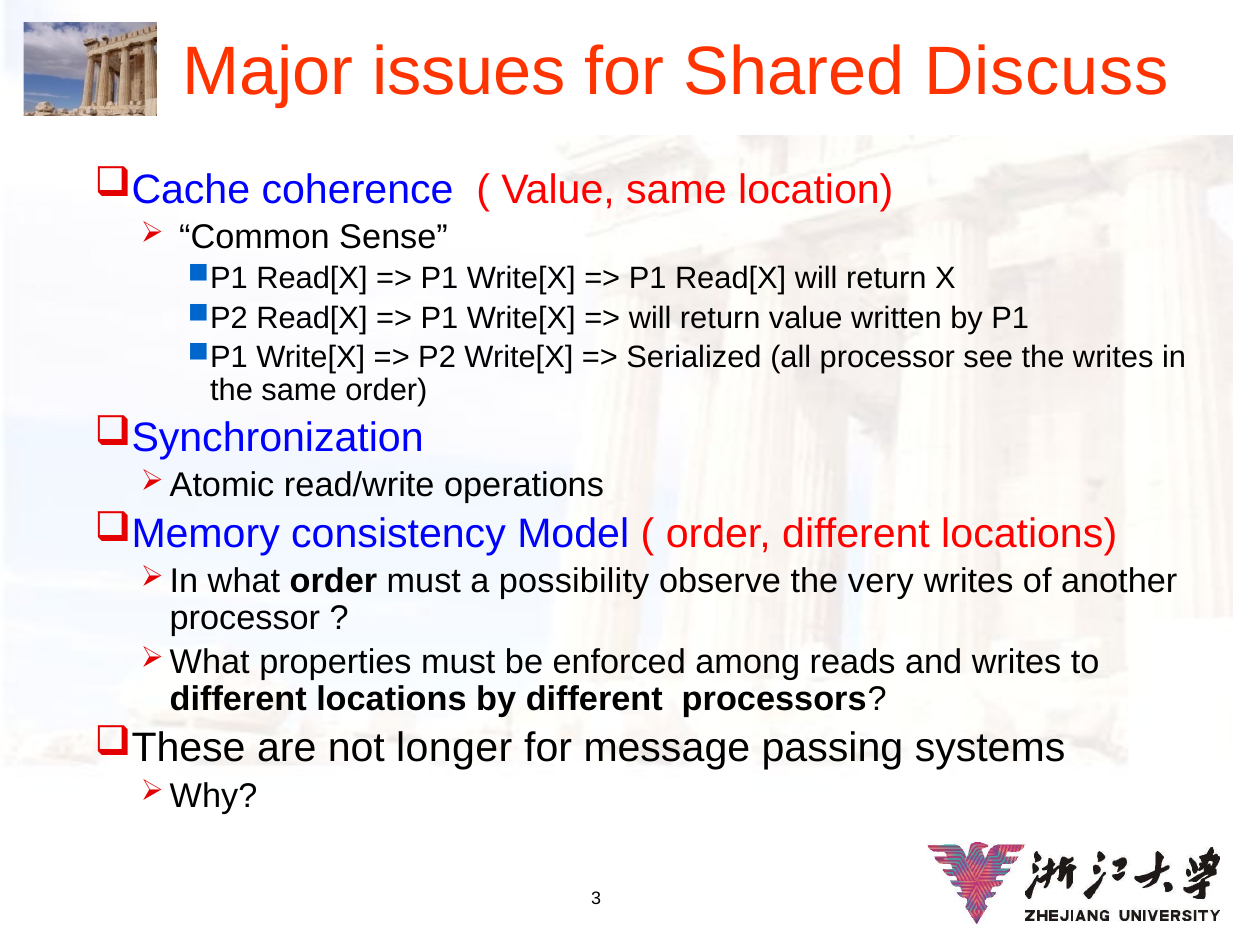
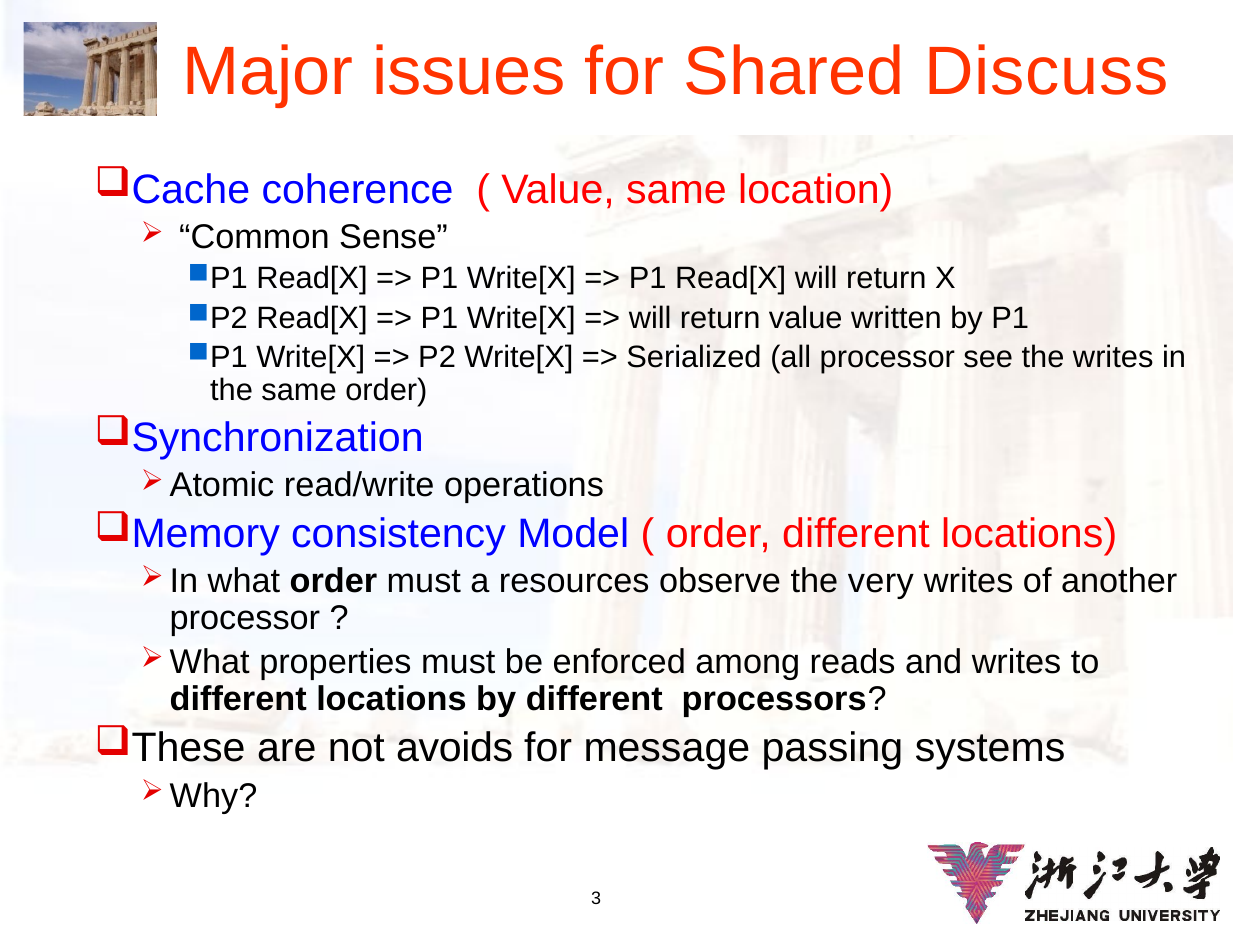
possibility: possibility -> resources (574, 582)
longer: longer -> avoids (455, 748)
